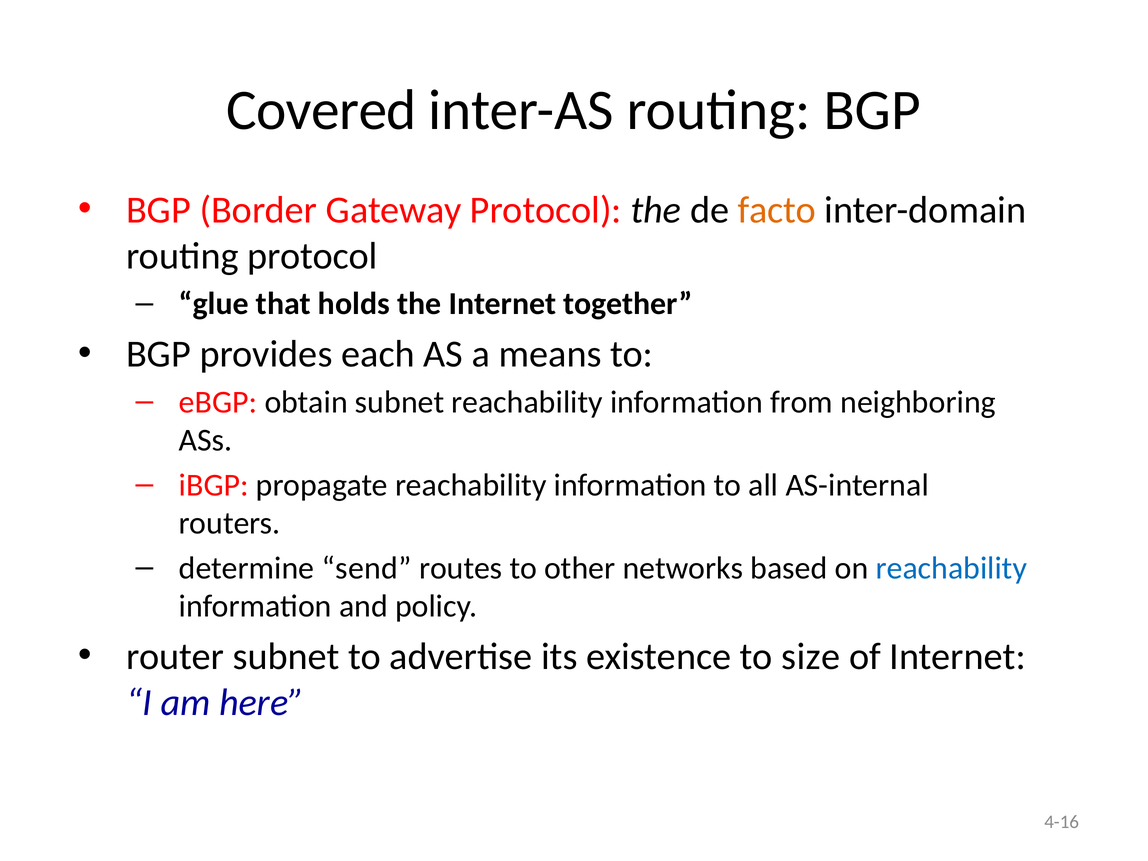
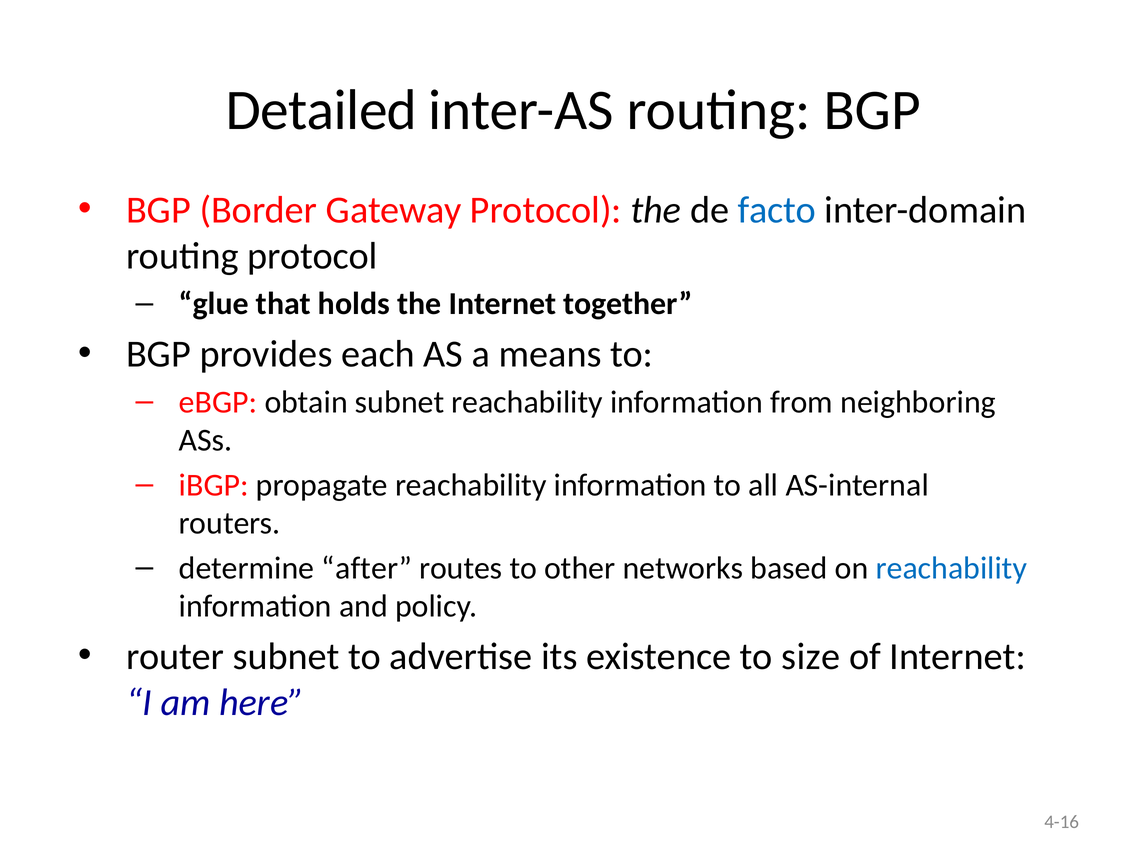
Covered: Covered -> Detailed (321, 110)
facto colour: orange -> blue (777, 210)
send: send -> after (367, 568)
